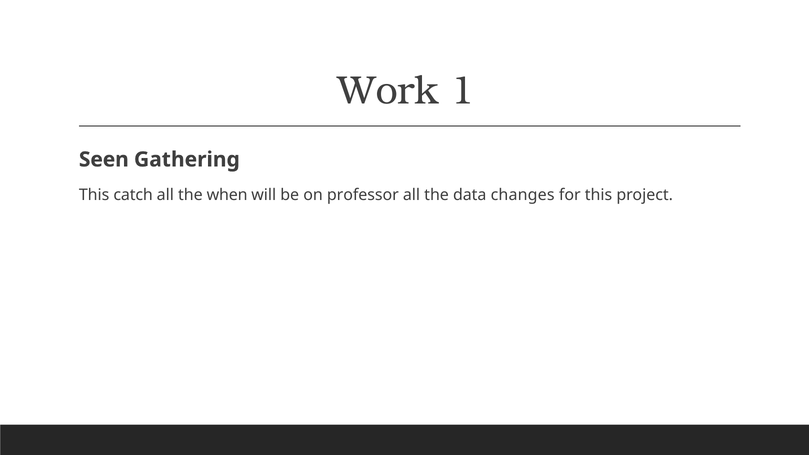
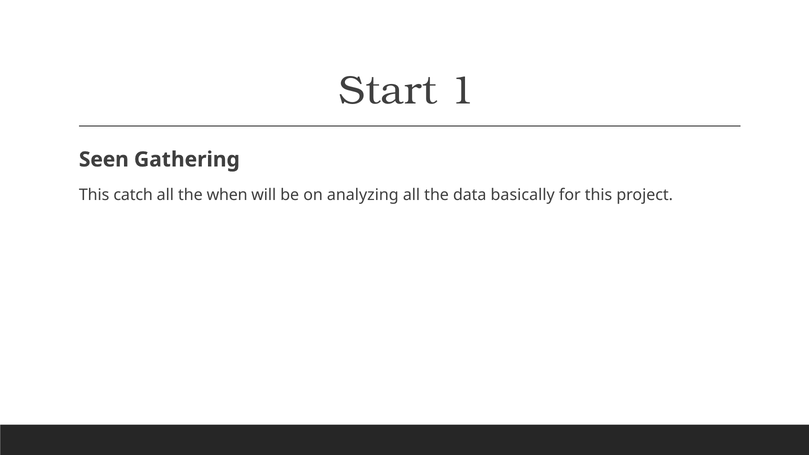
Work: Work -> Start (388, 91)
professor: professor -> analyzing (363, 195)
changes: changes -> basically (523, 195)
